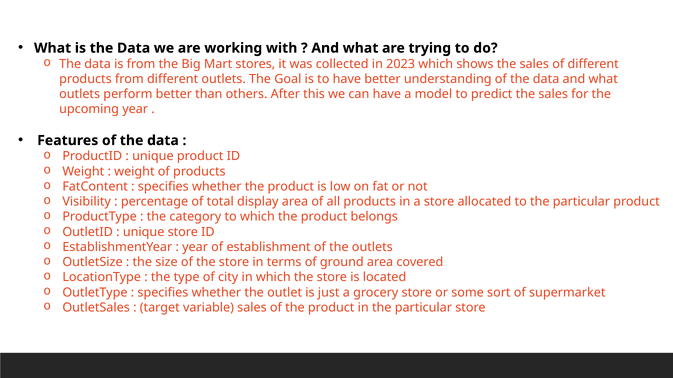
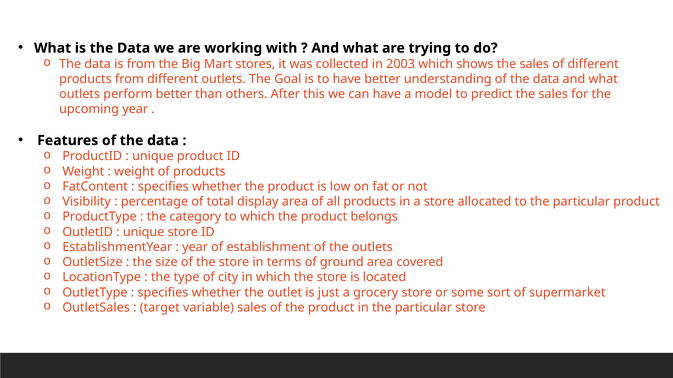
2023: 2023 -> 2003 (401, 64)
